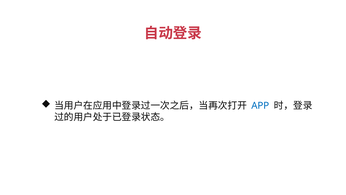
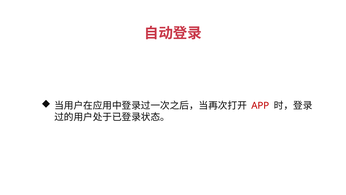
APP colour: blue -> red (260, 106)
